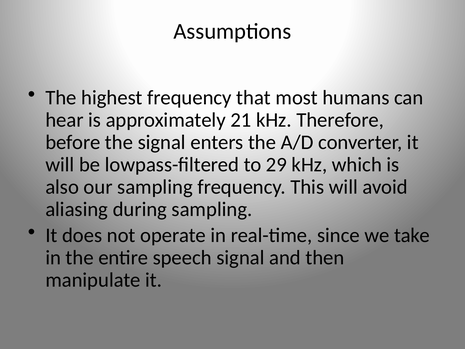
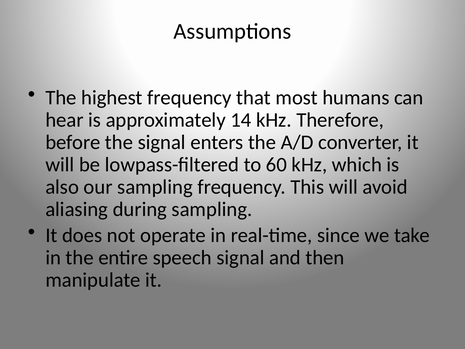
21: 21 -> 14 (241, 120)
29: 29 -> 60 (276, 165)
